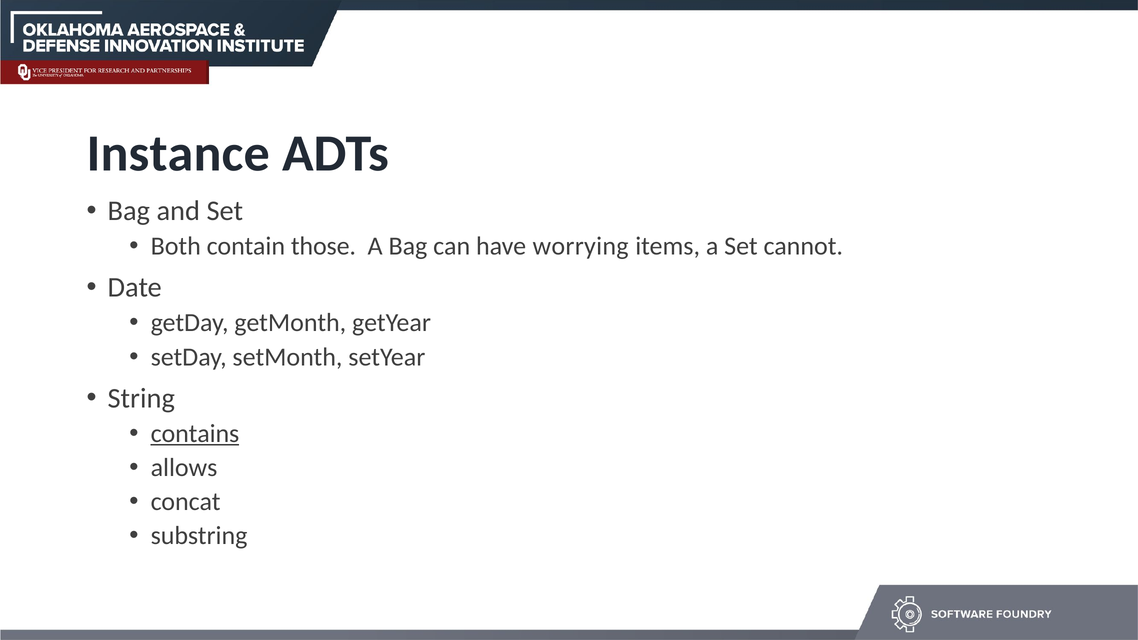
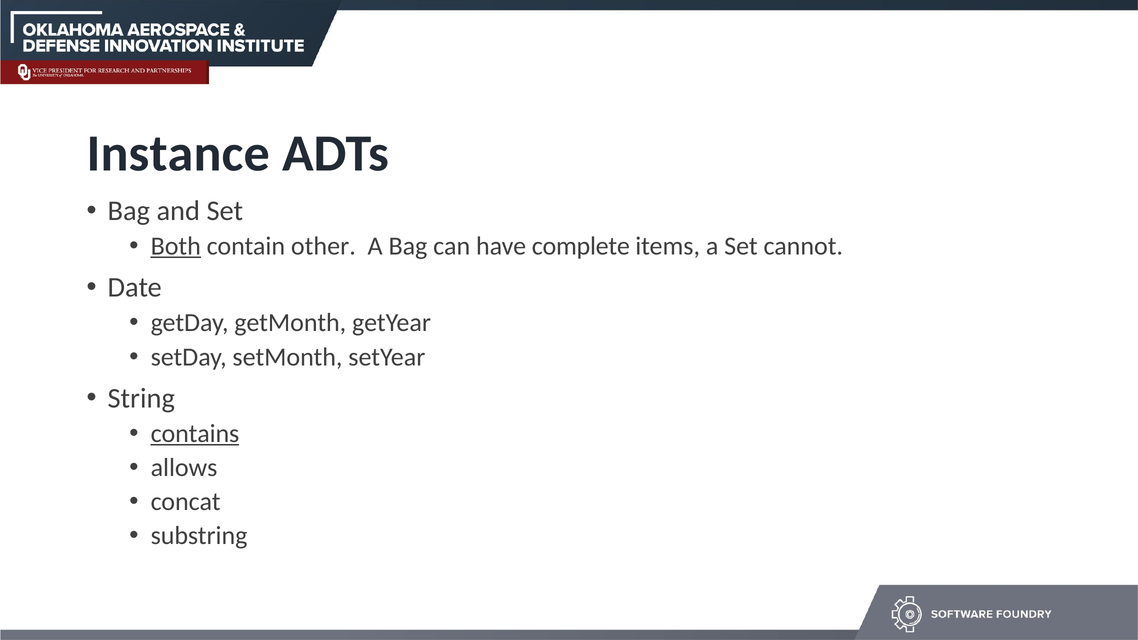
Both underline: none -> present (176, 246)
those: those -> other (323, 246)
worrying: worrying -> complete (581, 246)
